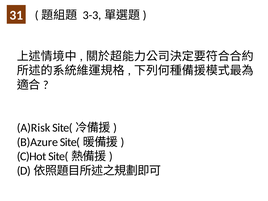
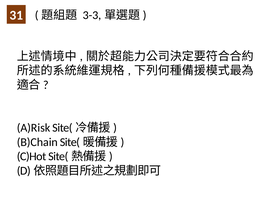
B)Azure: B)Azure -> B)Chain (37, 142)
